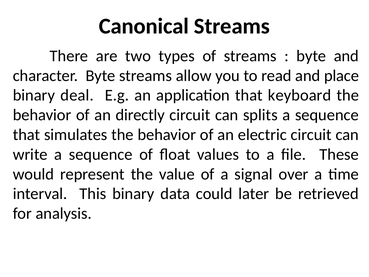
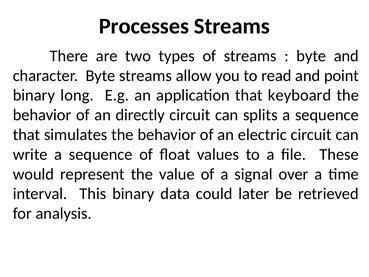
Canonical: Canonical -> Processes (144, 26)
place: place -> point (341, 76)
deal: deal -> long (77, 95)
